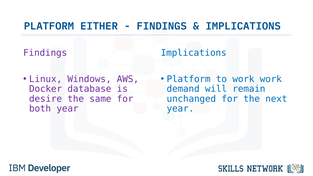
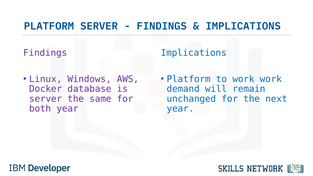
PLATFORM EITHER: EITHER -> SERVER (99, 26)
desire: desire -> server (46, 99)
